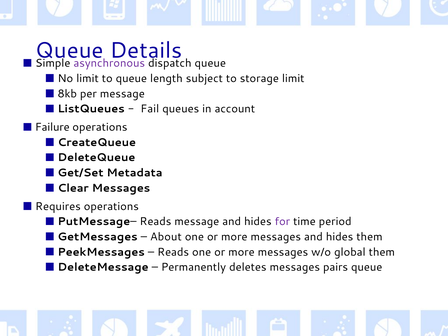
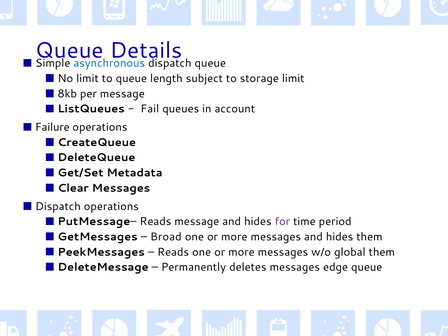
asynchronous colour: purple -> blue (109, 63)
Requires: Requires -> Dispatch (58, 206)
About: About -> Broad (166, 237)
pairs: pairs -> edge (336, 267)
